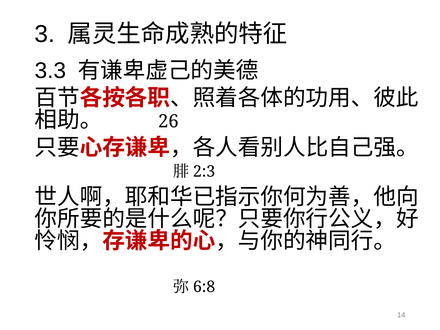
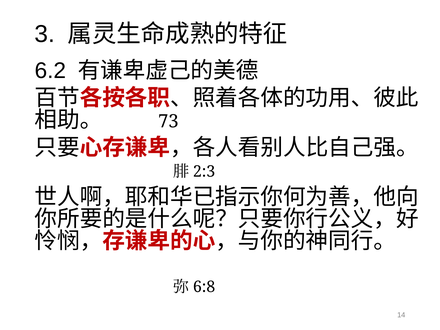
3.3: 3.3 -> 6.2 (50, 71)
26: 26 -> 73 (168, 122)
